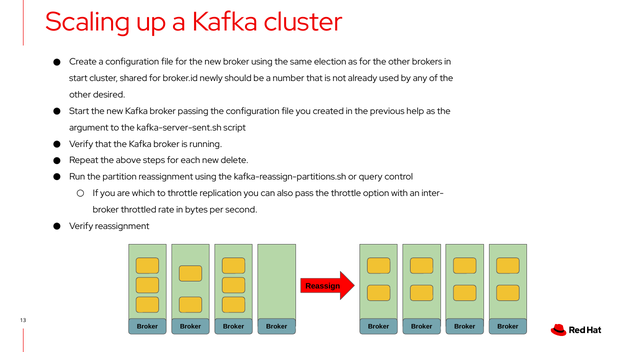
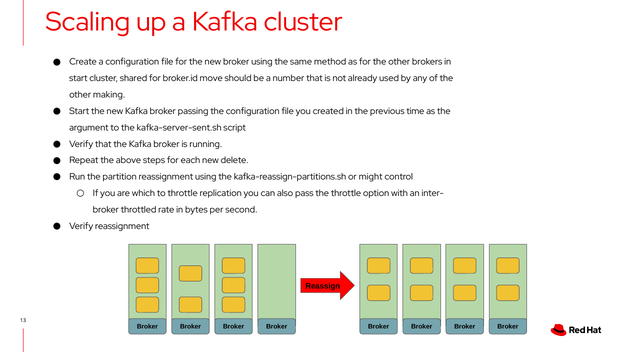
election: election -> method (330, 62)
newly: newly -> move (211, 78)
desired: desired -> making (109, 95)
help: help -> time (415, 111)
query: query -> might (371, 177)
